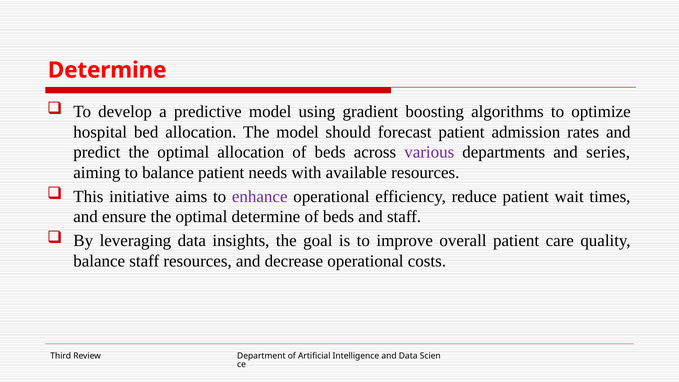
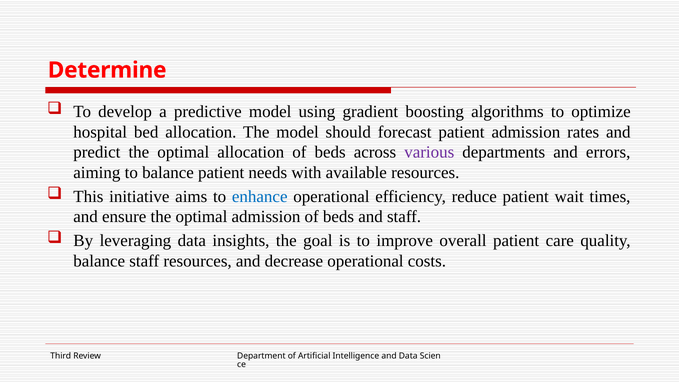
series: series -> errors (608, 152)
enhance colour: purple -> blue (260, 196)
optimal determine: determine -> admission (266, 217)
